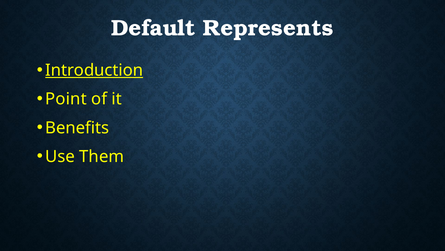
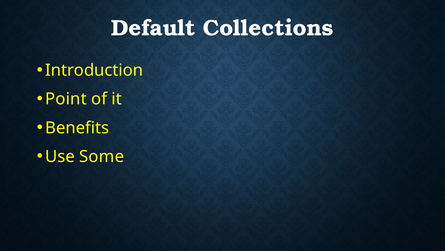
Represents: Represents -> Collections (268, 28)
Introduction underline: present -> none (94, 70)
Them: Them -> Some (102, 156)
